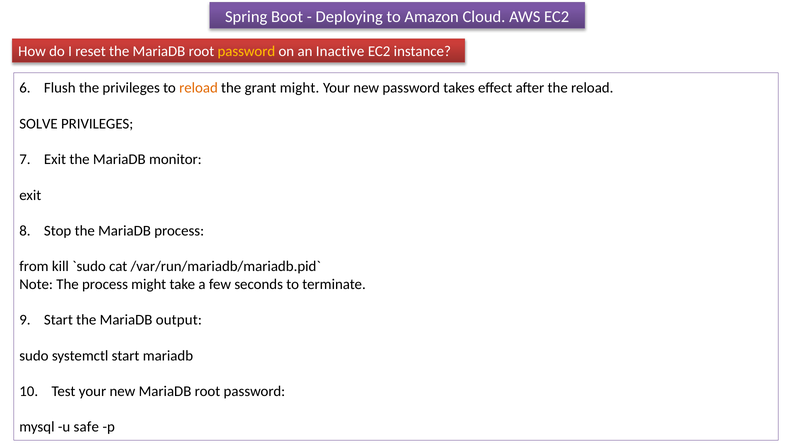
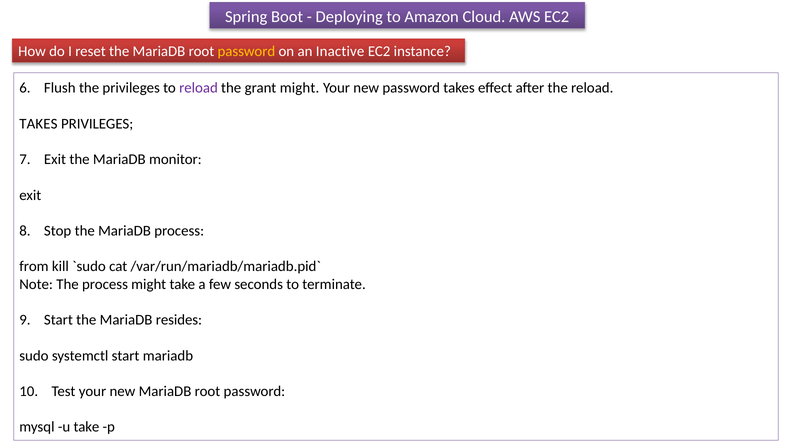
reload colour: orange -> purple (199, 88)
SOLVE: SOLVE -> TAKES (38, 124)
output: output -> resides (179, 320)
u safe: safe -> take (86, 427)
